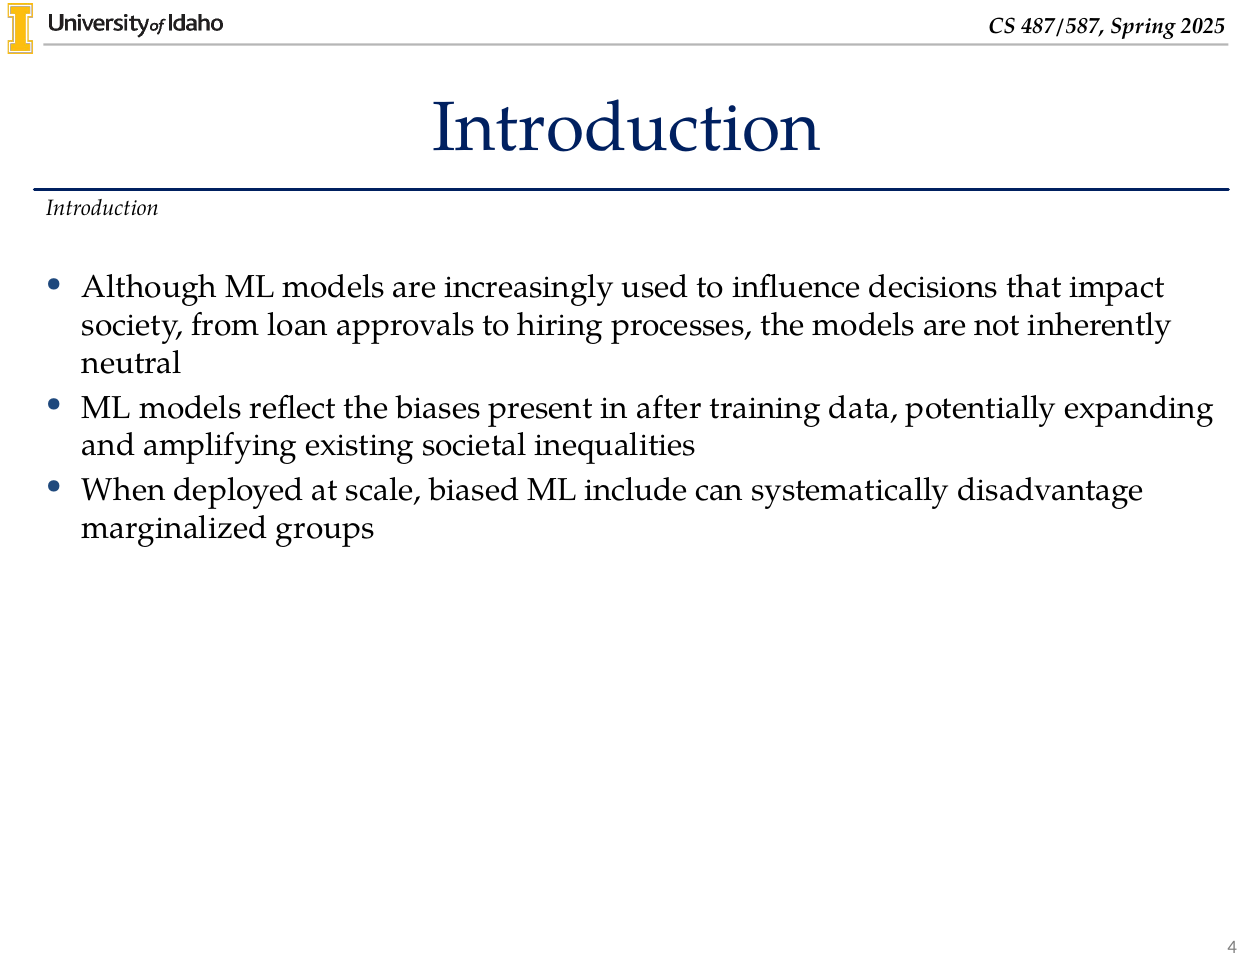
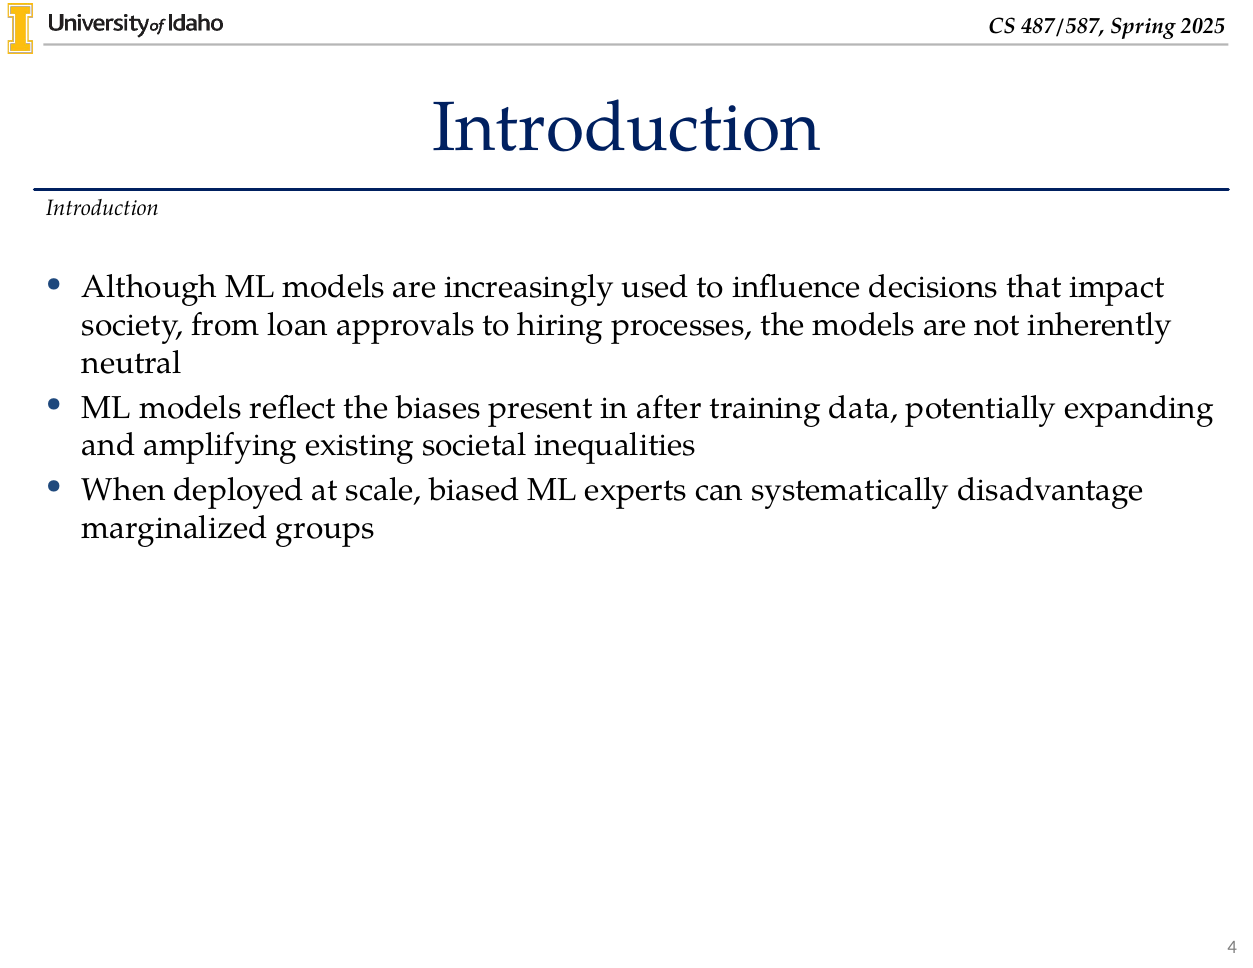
include: include -> experts (636, 490)
